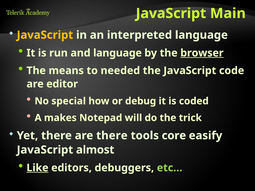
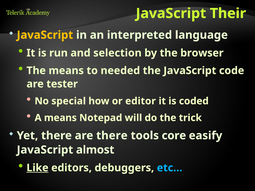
Main: Main -> Their (228, 13)
and language: language -> selection (117, 53)
browser underline: present -> none (202, 53)
editor: editor -> tester (62, 84)
debug: debug -> editor (141, 101)
A makes: makes -> means (60, 118)
etc… colour: light green -> light blue (170, 168)
